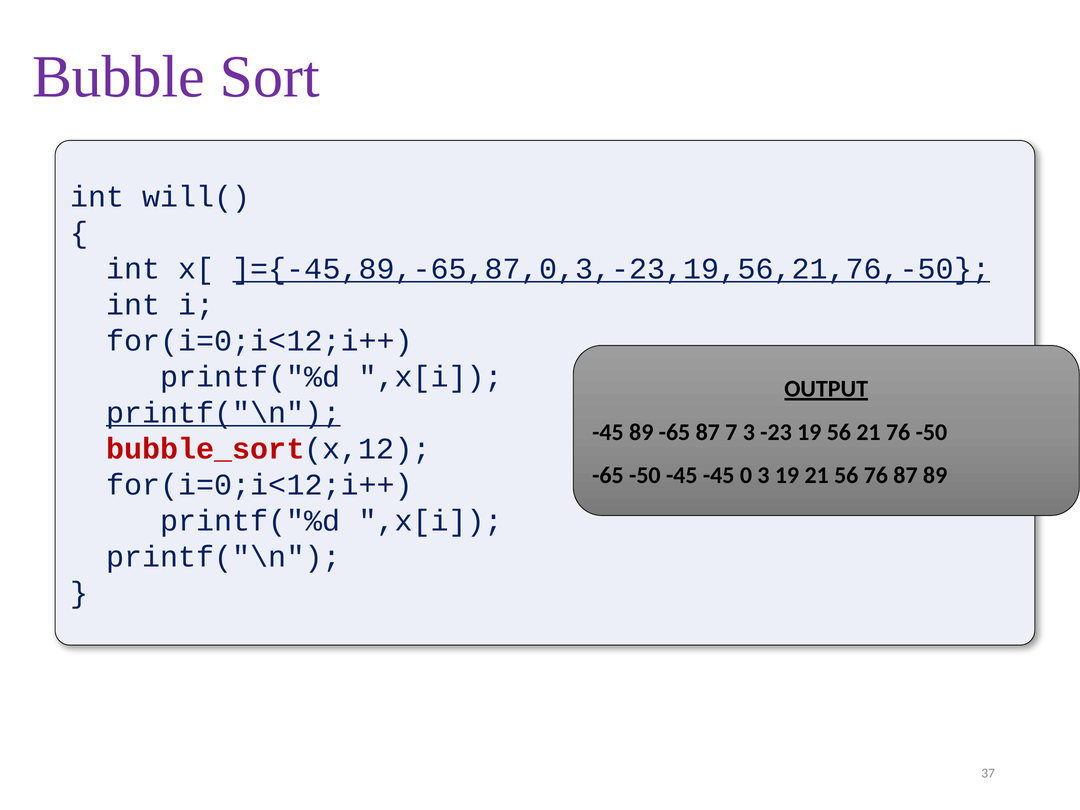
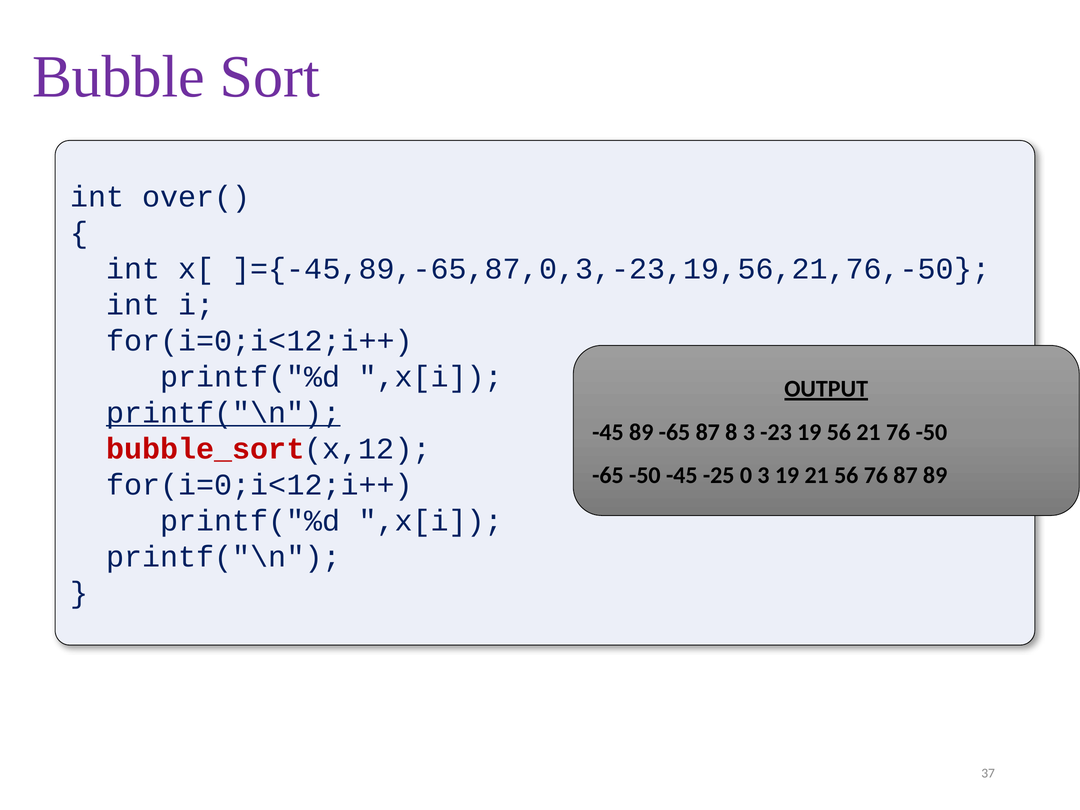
will(: will( -> over( (196, 197)
]={-45,89,-65,87,0,3,-23,19,56,21,76,-50 underline: present -> none (611, 269)
7: 7 -> 8 (731, 432)
-45 -45: -45 -> -25 (719, 475)
